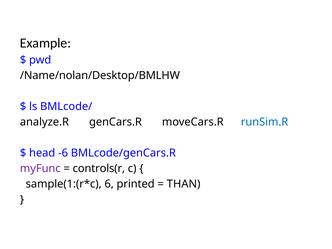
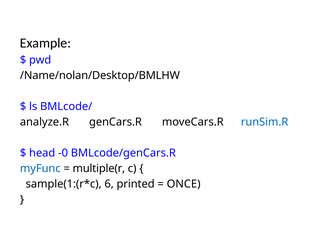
-6: -6 -> -0 (63, 153)
myFunc colour: purple -> blue (40, 168)
controls(r: controls(r -> multiple(r (99, 168)
THAN: THAN -> ONCE (184, 184)
